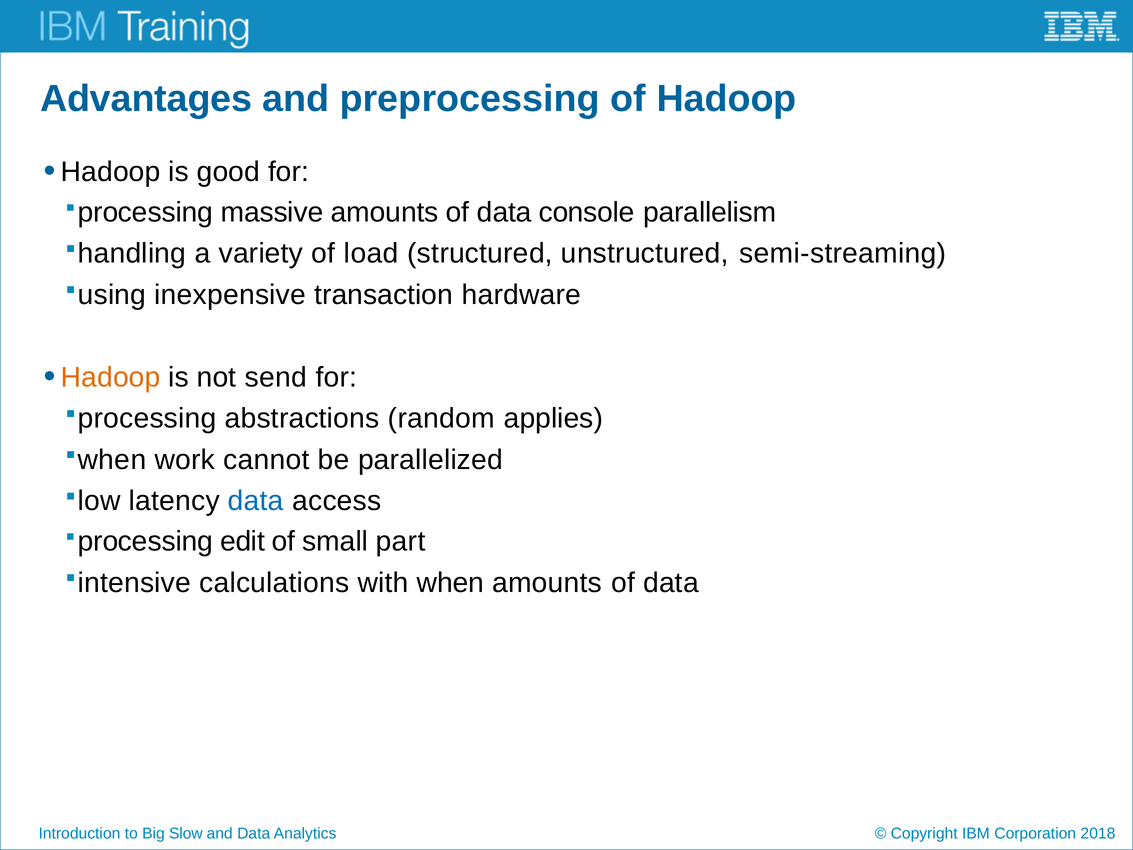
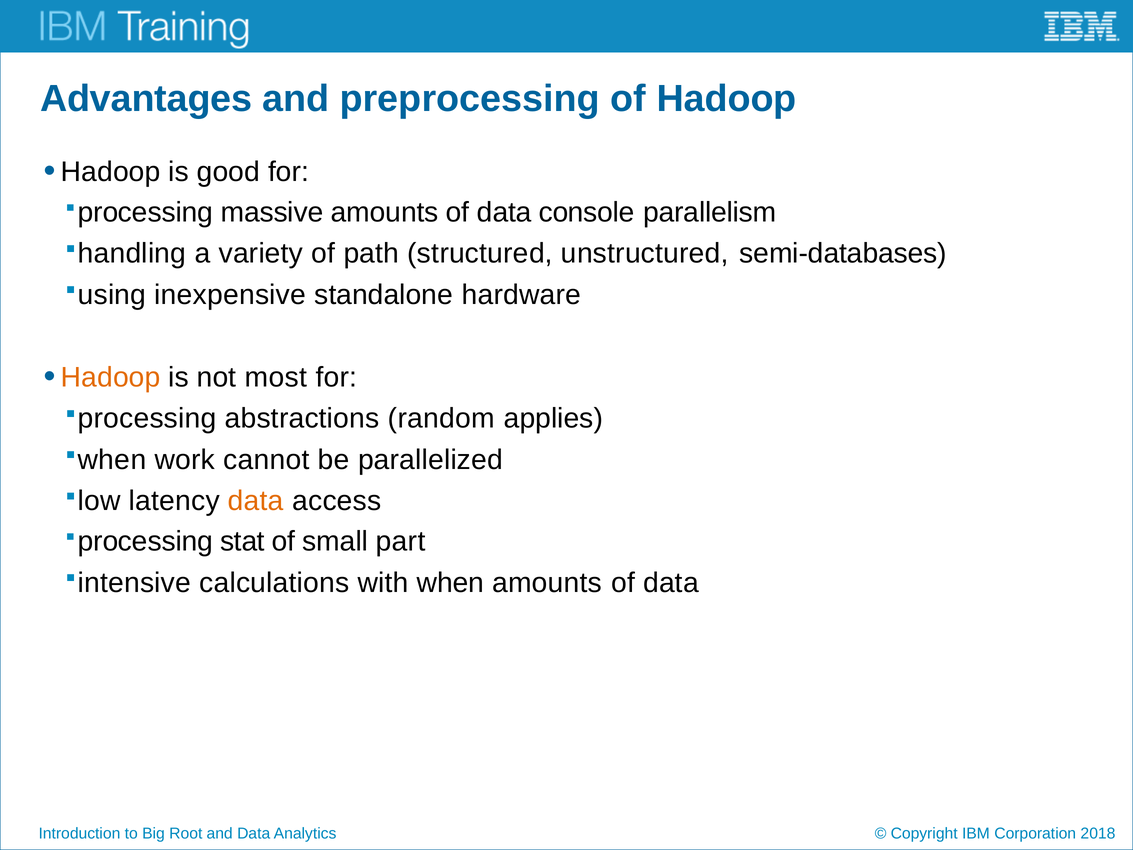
load: load -> path (371, 253)
semi-streaming: semi-streaming -> semi-databases (843, 253)
transaction: transaction -> standalone (384, 295)
send: send -> most (276, 377)
data colour: blue -> orange (256, 501)
edit: edit -> stat (242, 541)
Slow: Slow -> Root (186, 833)
